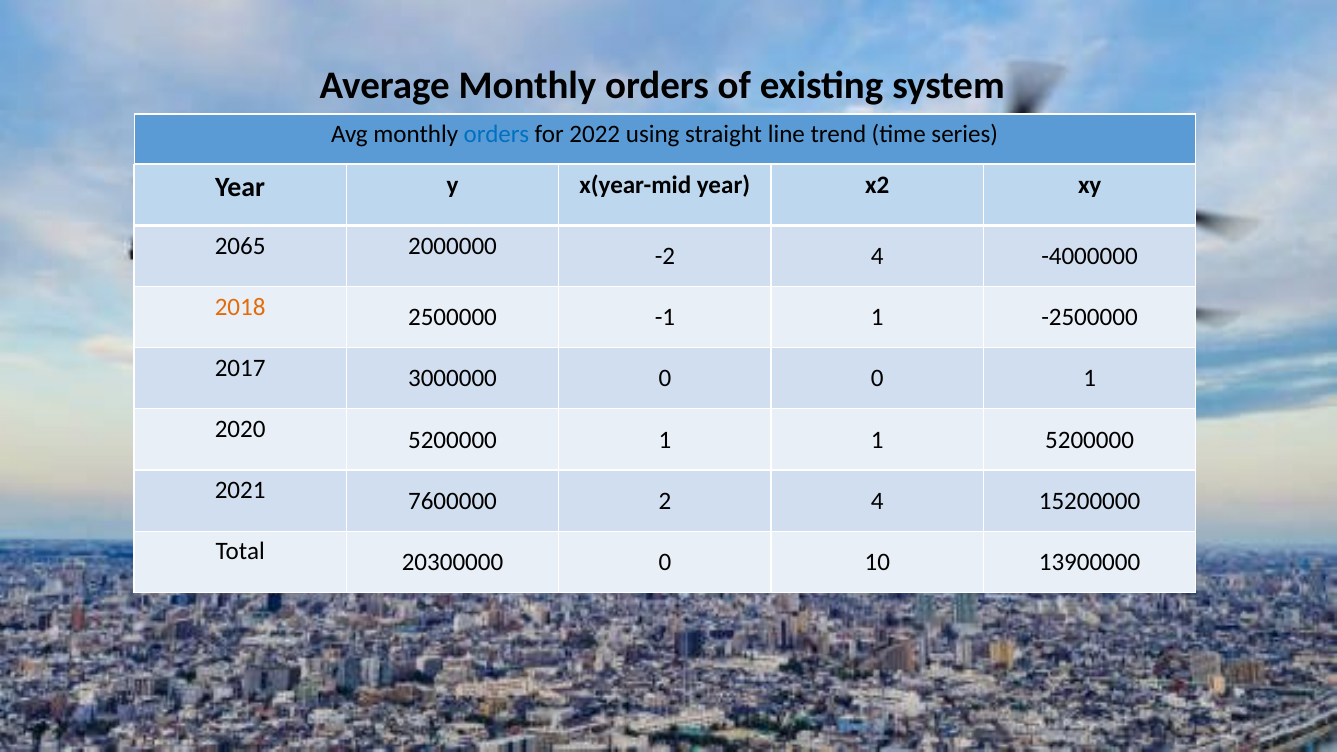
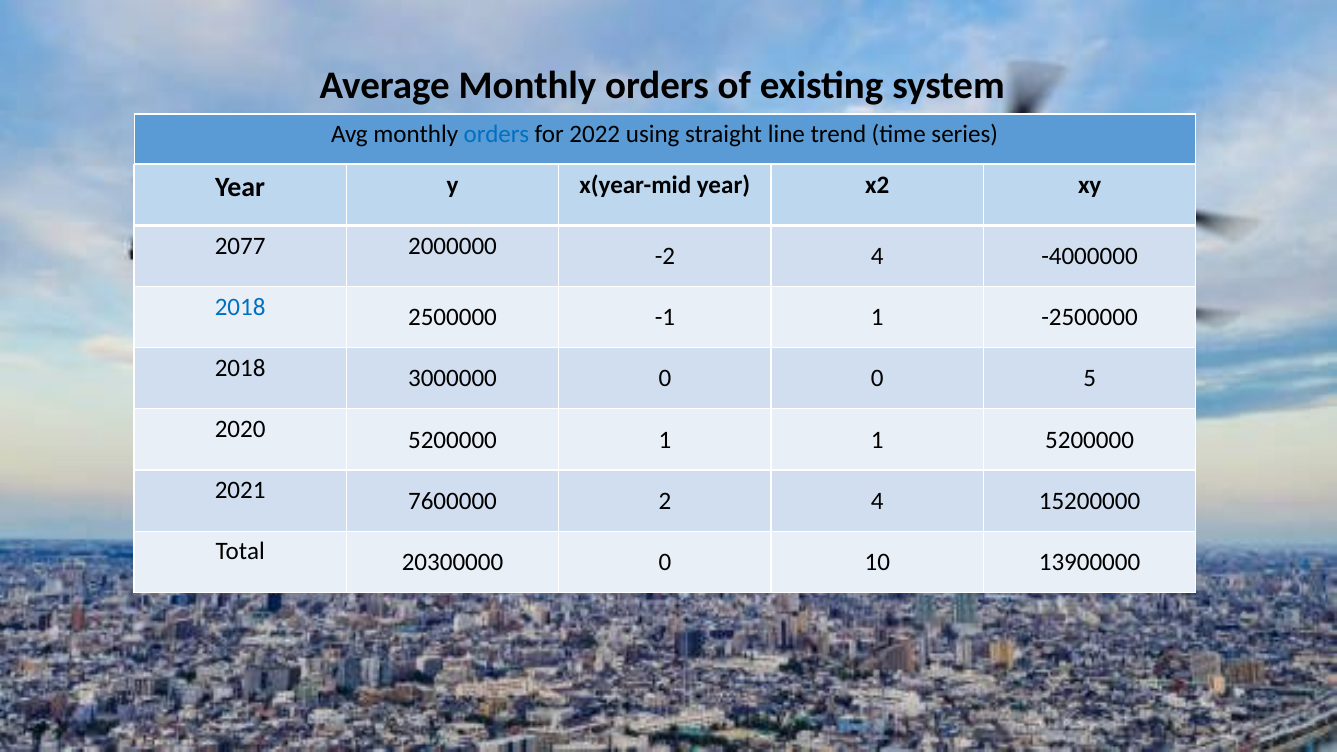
2065: 2065 -> 2077 (240, 246)
2018 colour: orange -> blue (240, 307)
2017: 2017 -> 2018 (240, 368)
0 1: 1 -> 5 (1090, 379)
